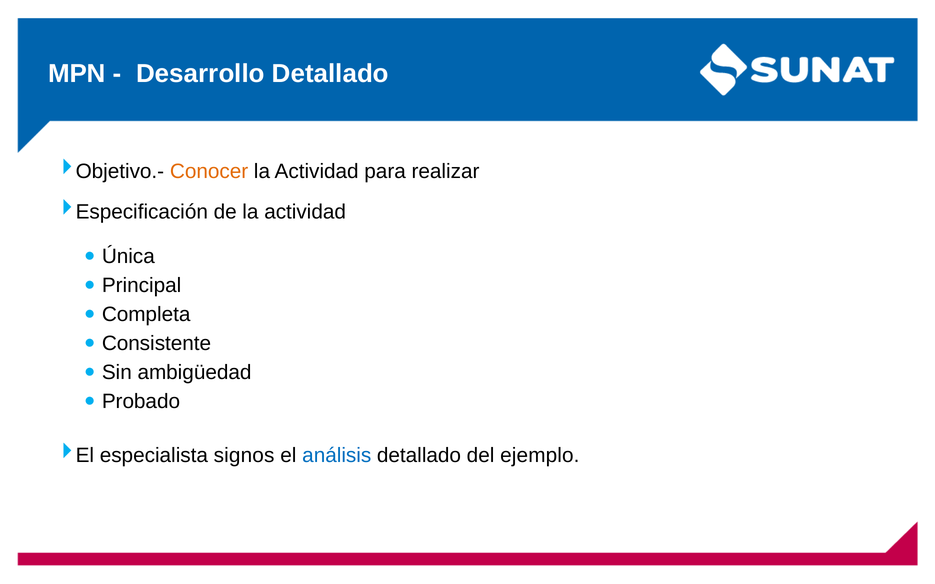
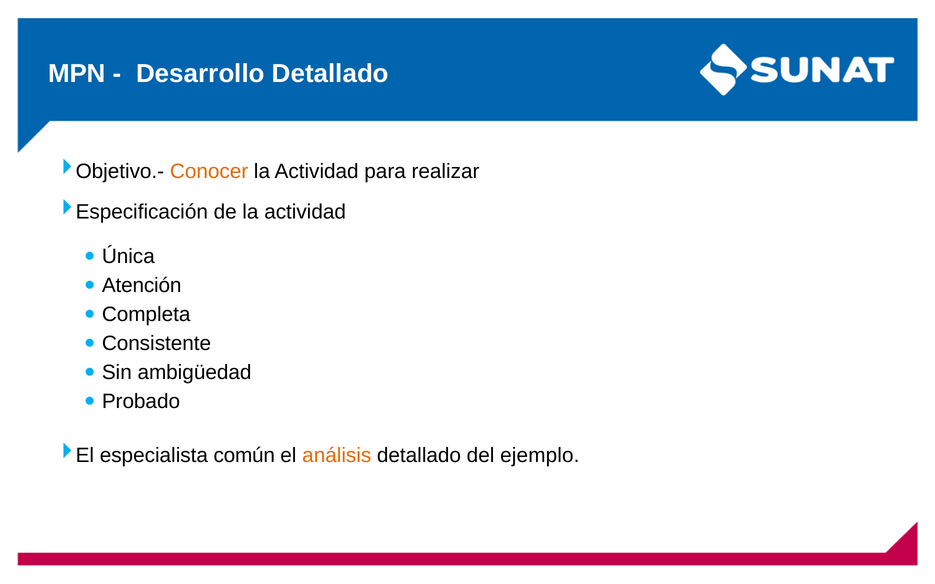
Principal: Principal -> Atención (142, 286)
signos: signos -> común (244, 456)
análisis colour: blue -> orange (337, 456)
